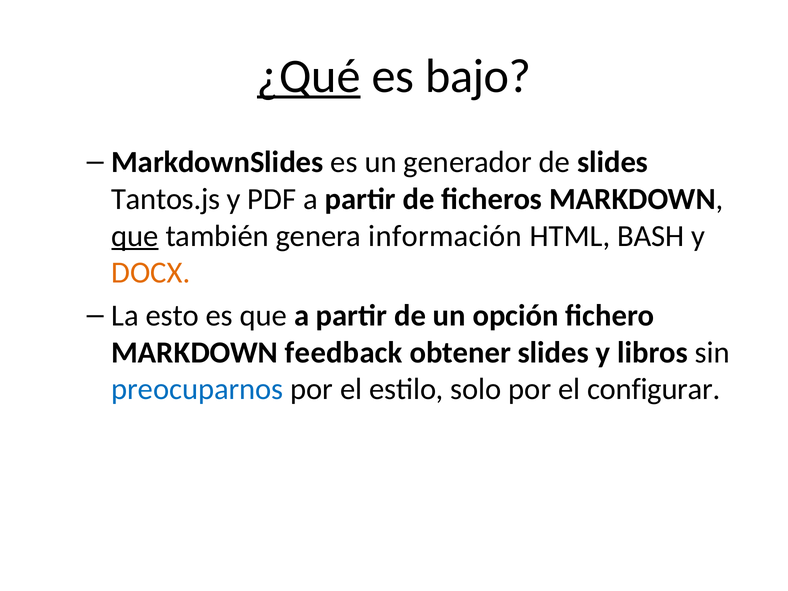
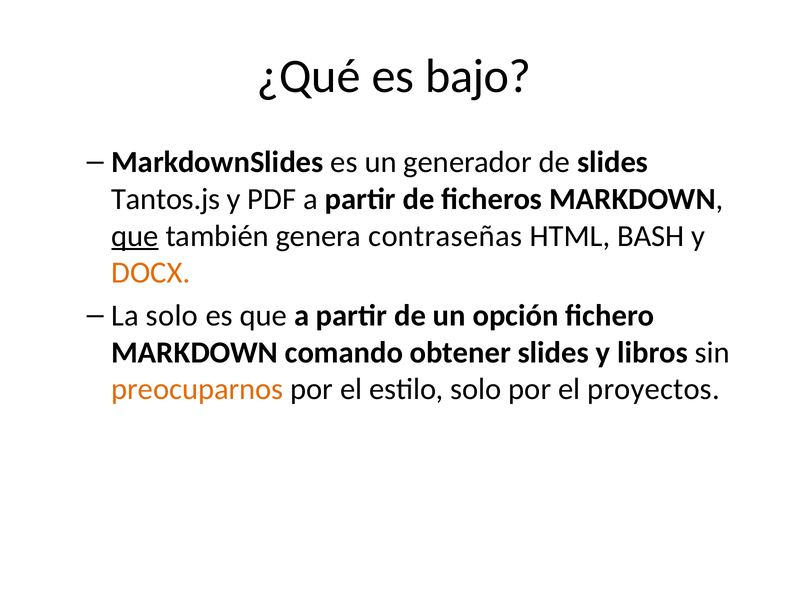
¿Qué underline: present -> none (309, 76)
información: información -> contraseñas (445, 236)
La esto: esto -> solo (172, 316)
feedback: feedback -> comando (344, 352)
preocuparnos colour: blue -> orange (197, 389)
configurar: configurar -> proyectos (654, 389)
